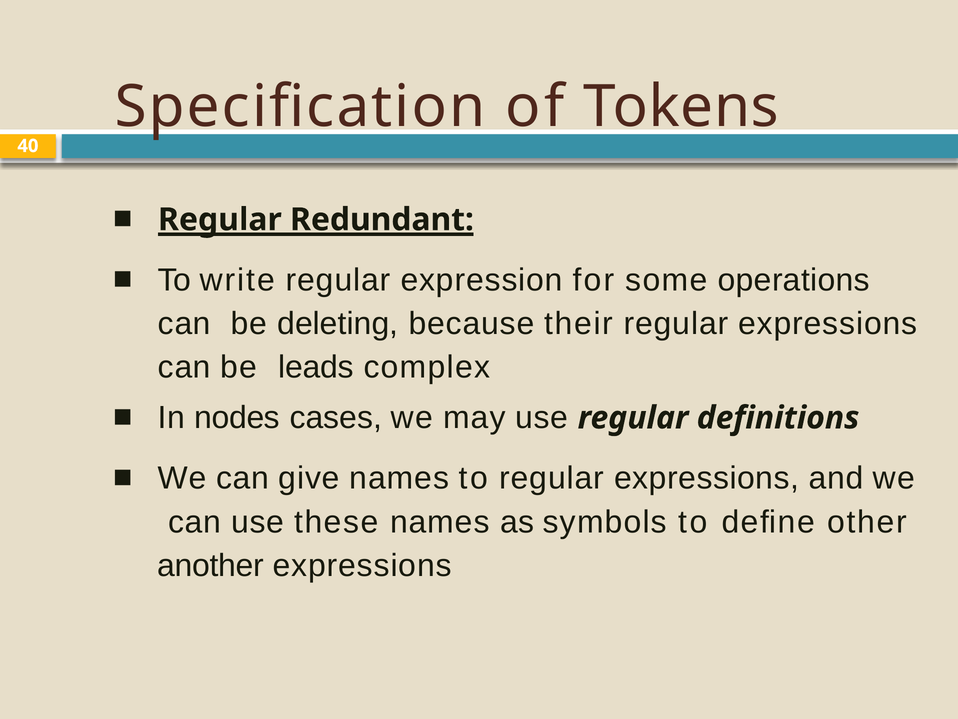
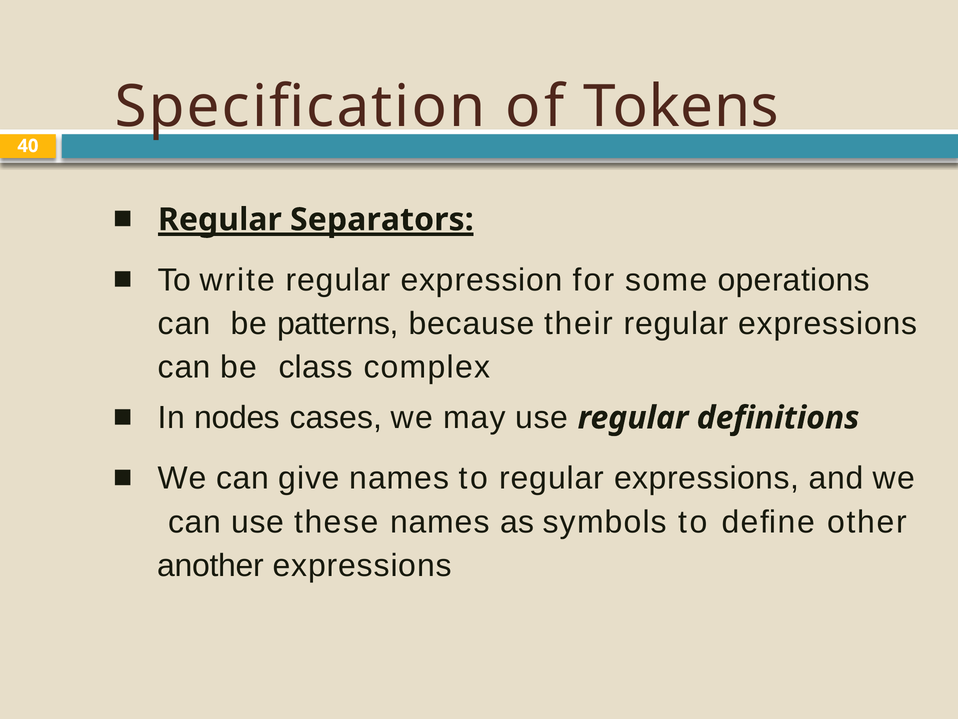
Redundant: Redundant -> Separators (382, 220)
deleting: deleting -> patterns (338, 324)
leads: leads -> class (316, 367)
